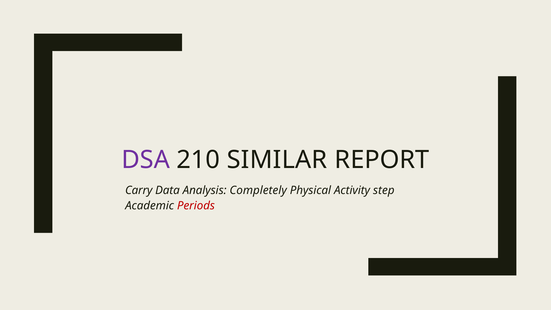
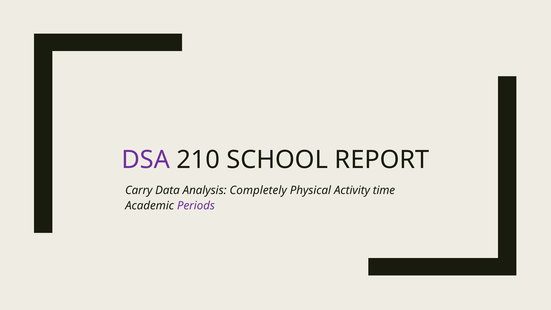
SIMILAR: SIMILAR -> SCHOOL (277, 160)
step: step -> time (384, 190)
Periods colour: red -> purple (196, 206)
